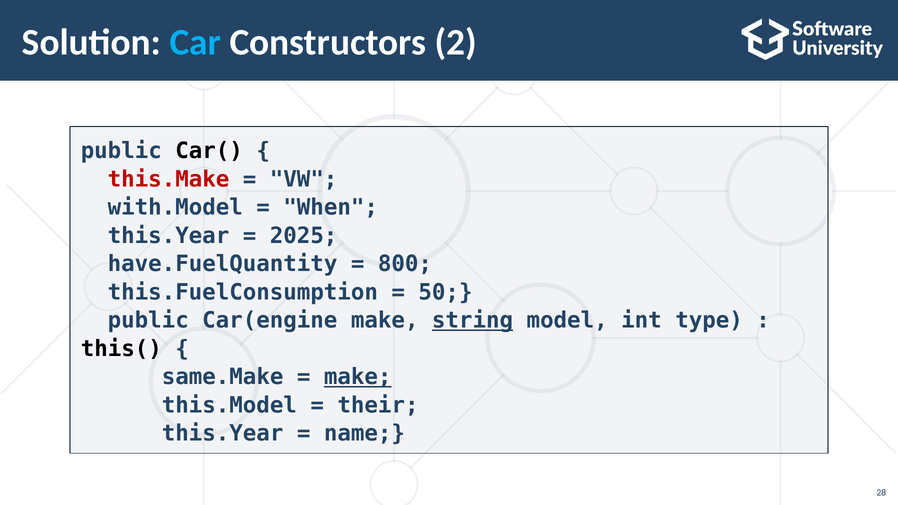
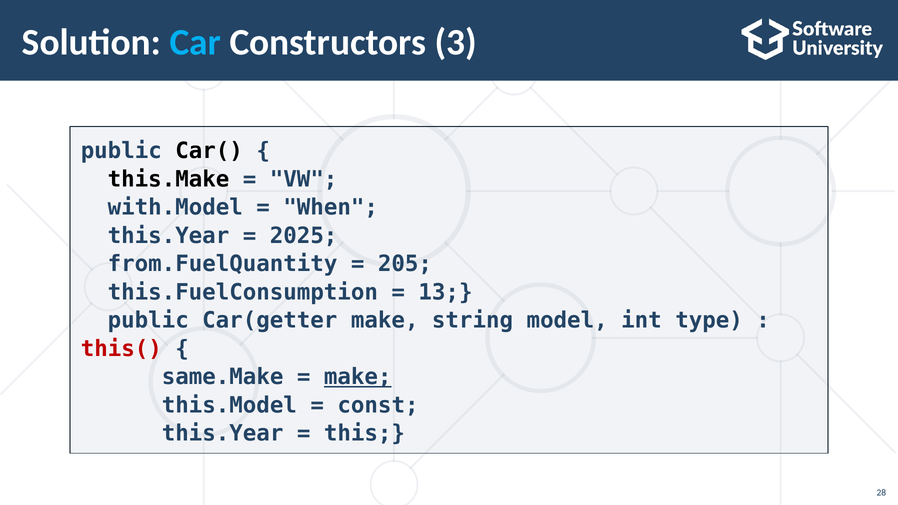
2: 2 -> 3 (456, 43)
this.Make colour: red -> black (169, 179)
have.FuelQuantity: have.FuelQuantity -> from.FuelQuantity (223, 264)
800: 800 -> 205 (405, 264)
50: 50 -> 13 (446, 292)
Car(engine: Car(engine -> Car(getter (270, 321)
string underline: present -> none (473, 321)
this( colour: black -> red (121, 349)
their: their -> const (378, 405)
name: name -> this (364, 434)
